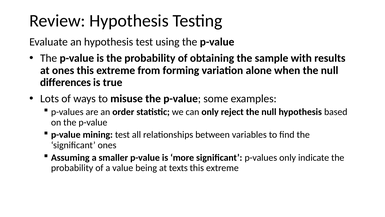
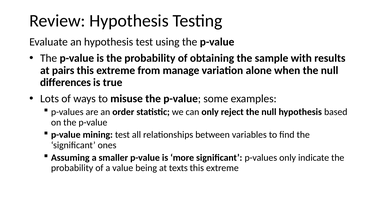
at ones: ones -> pairs (63, 70)
forming: forming -> manage (181, 70)
